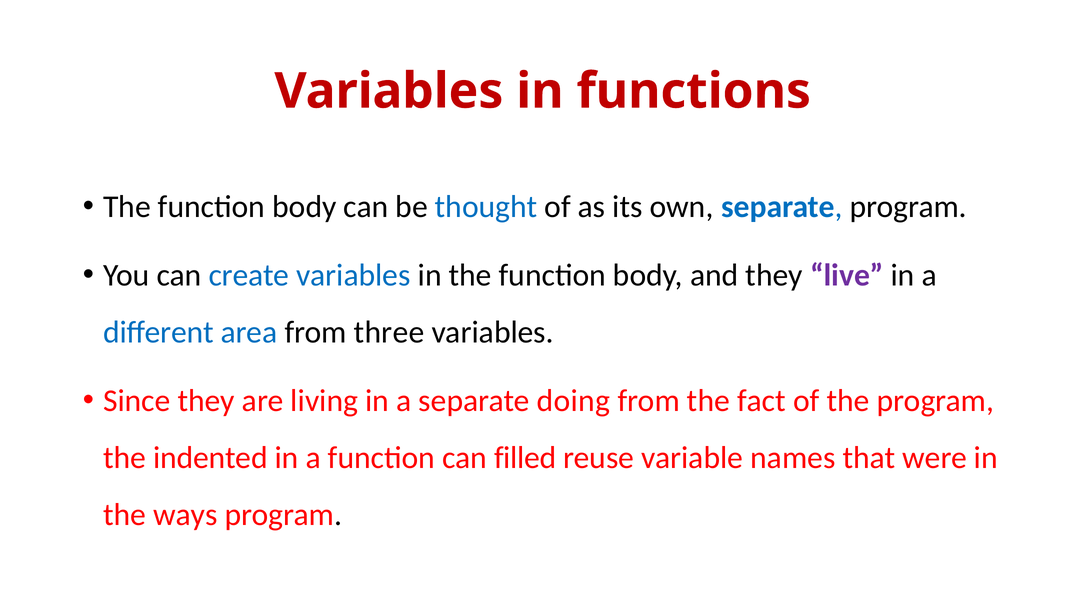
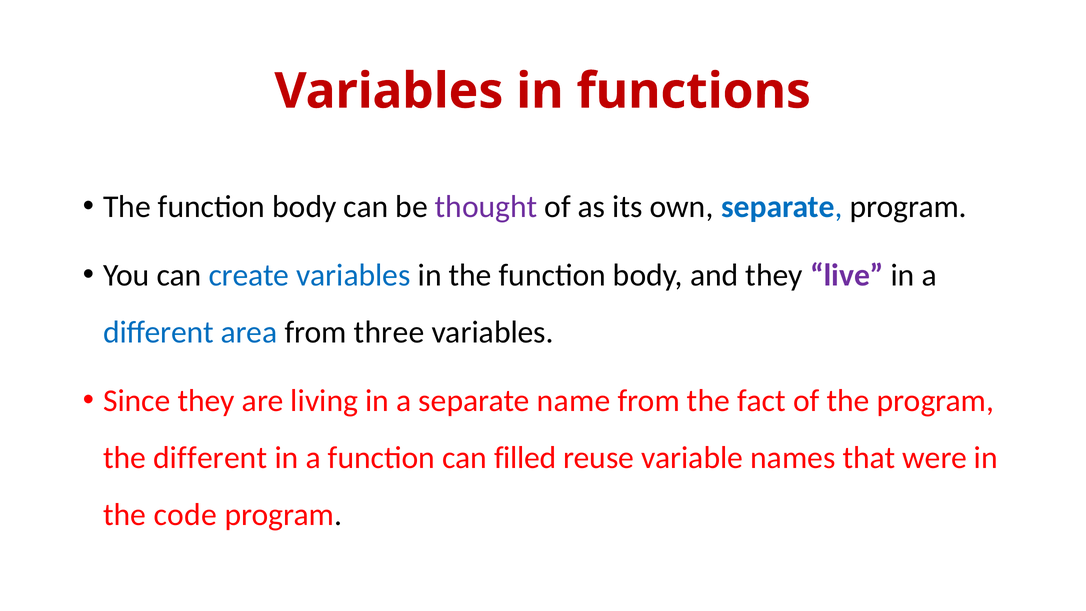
thought colour: blue -> purple (486, 207)
doing: doing -> name (573, 401)
the indented: indented -> different (210, 458)
ways: ways -> code (185, 515)
